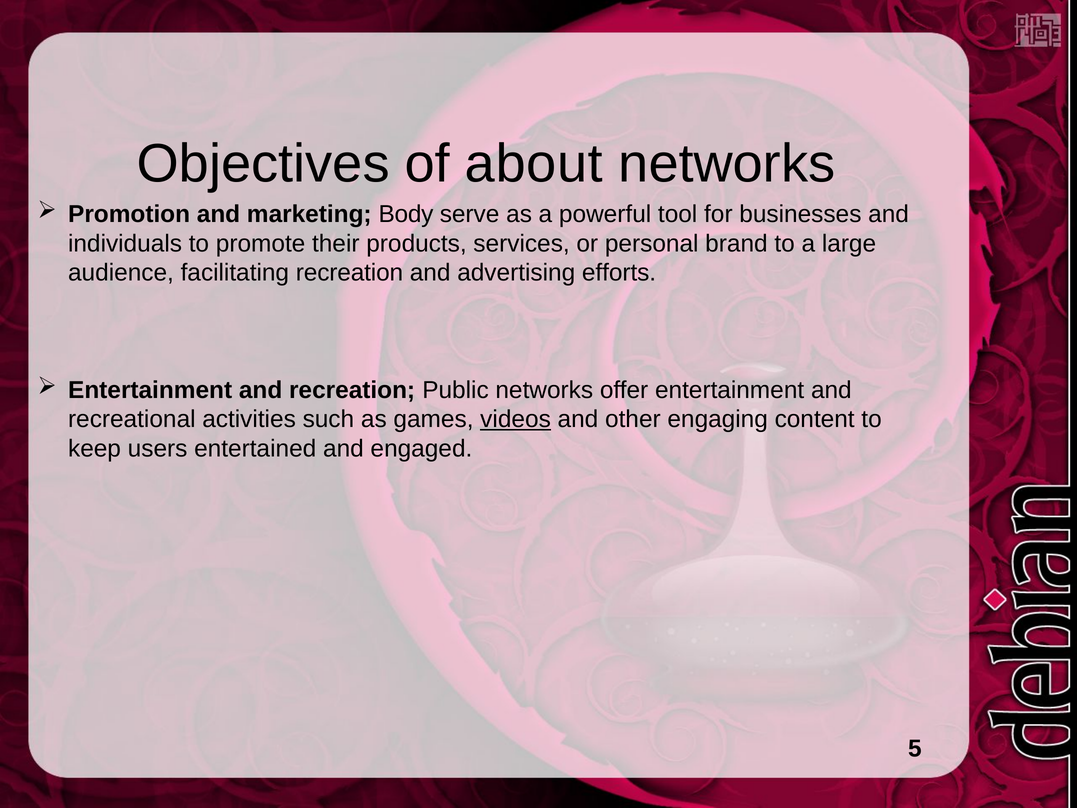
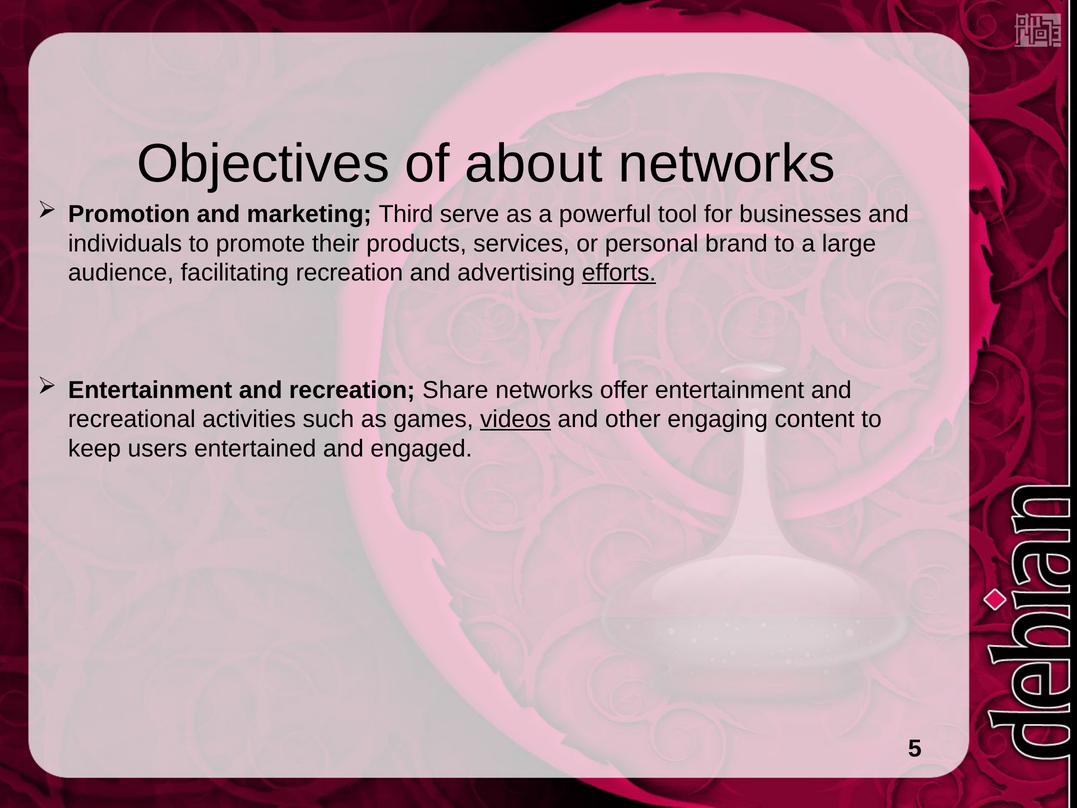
Body: Body -> Third (406, 214)
efforts underline: none -> present (619, 273)
Public: Public -> Share (455, 390)
